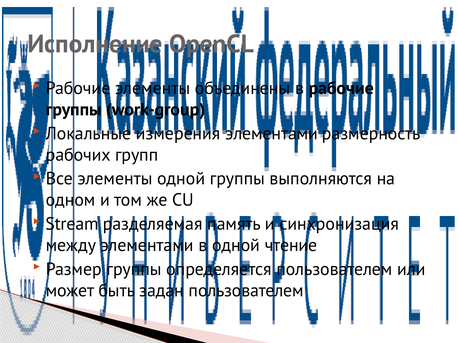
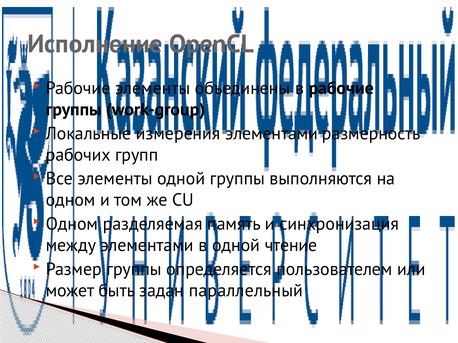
Stream: Stream -> Одном (72, 224)
задан пользователем: пользователем -> параллельный (246, 291)
